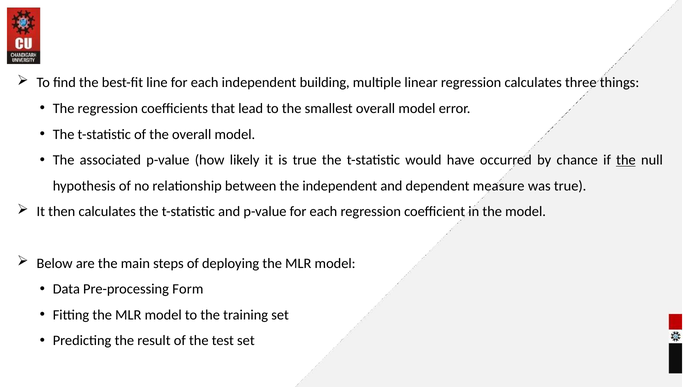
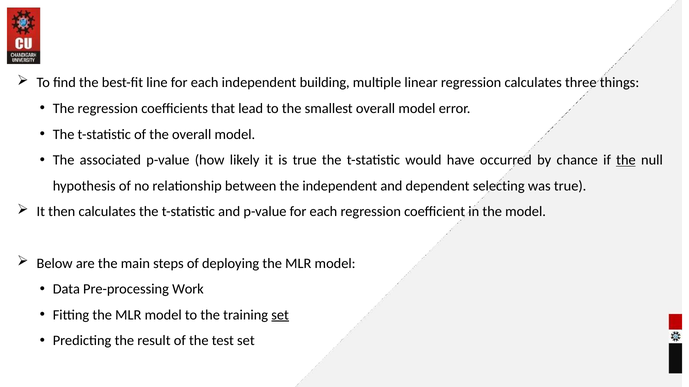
measure: measure -> selecting (499, 186)
Form: Form -> Work (188, 290)
set underline: none -> present (280, 315)
